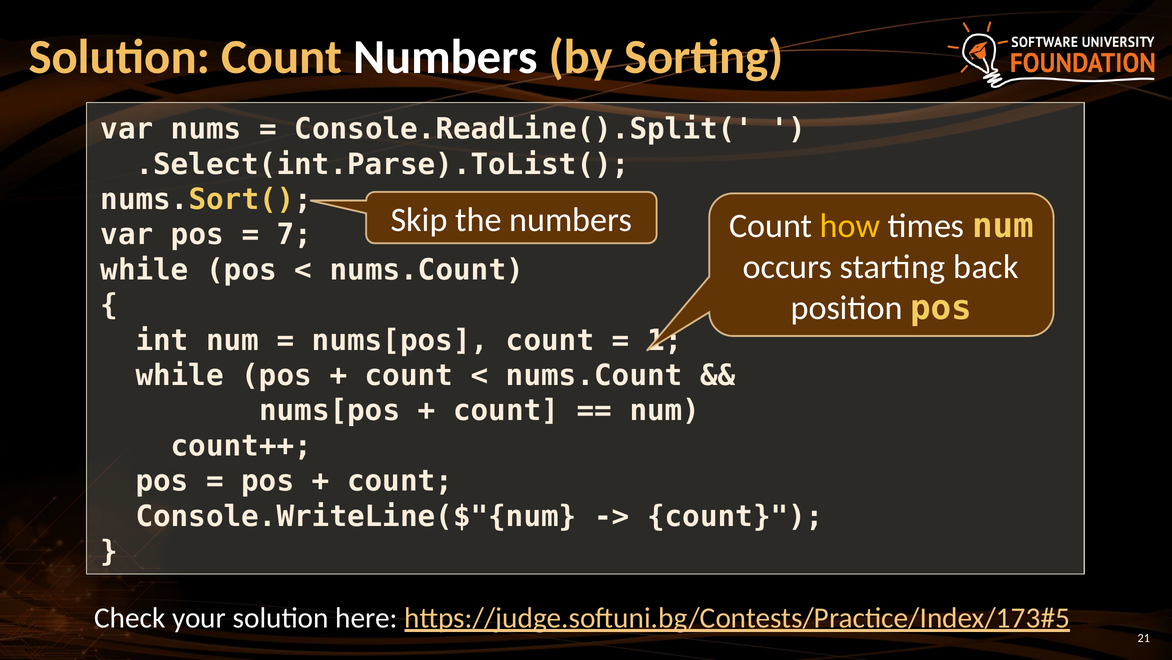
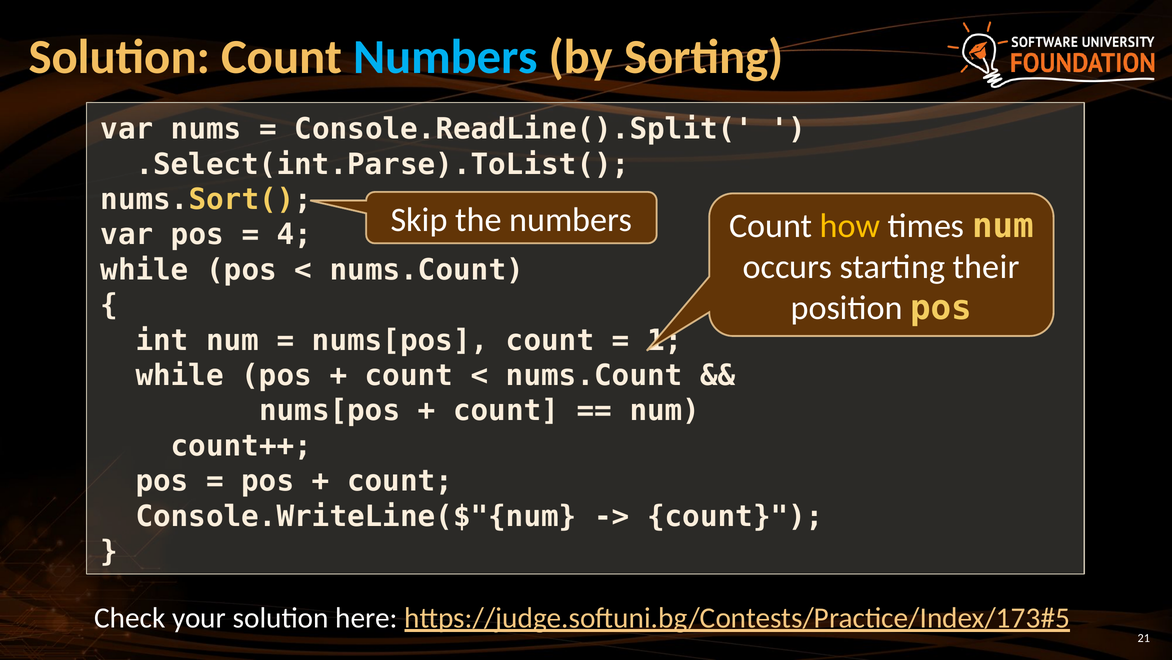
Numbers colour: white -> light blue (445, 57)
7: 7 -> 4 (294, 235)
back: back -> their (986, 267)
